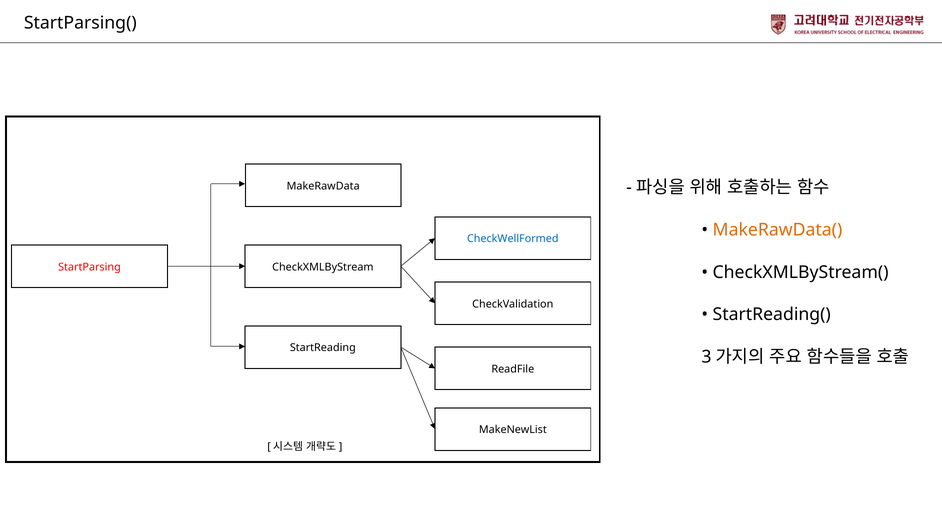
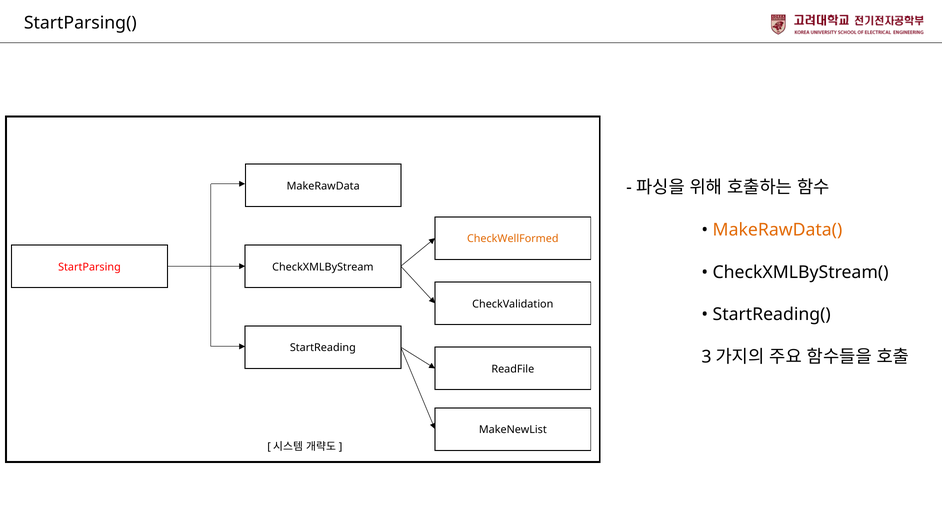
CheckWellFormed colour: blue -> orange (513, 239)
